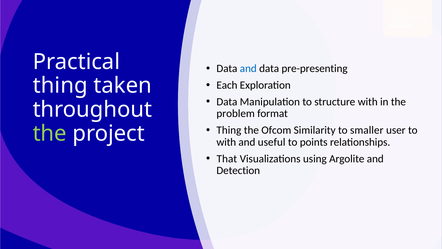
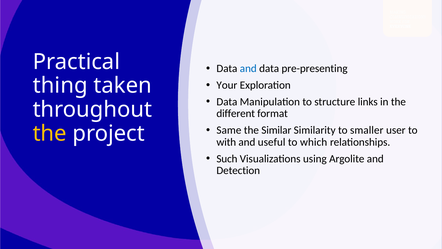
Each: Each -> Your (227, 85)
structure with: with -> links (368, 102)
problem: problem -> different (236, 113)
Thing: Thing -> Same (229, 130)
Ofcom: Ofcom -> Similar (276, 130)
the colour: light green -> yellow (50, 133)
points: points -> which (314, 142)
That: That -> Such (227, 158)
